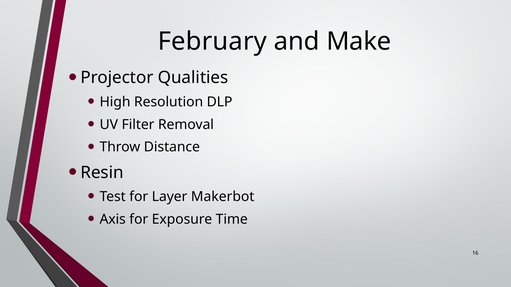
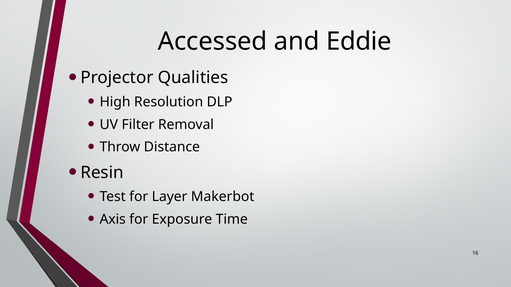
February: February -> Accessed (213, 42)
Make: Make -> Eddie (359, 42)
